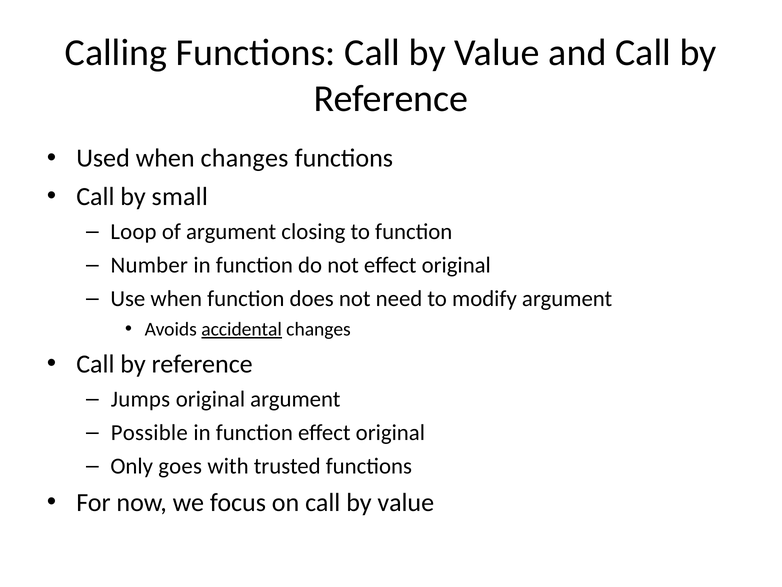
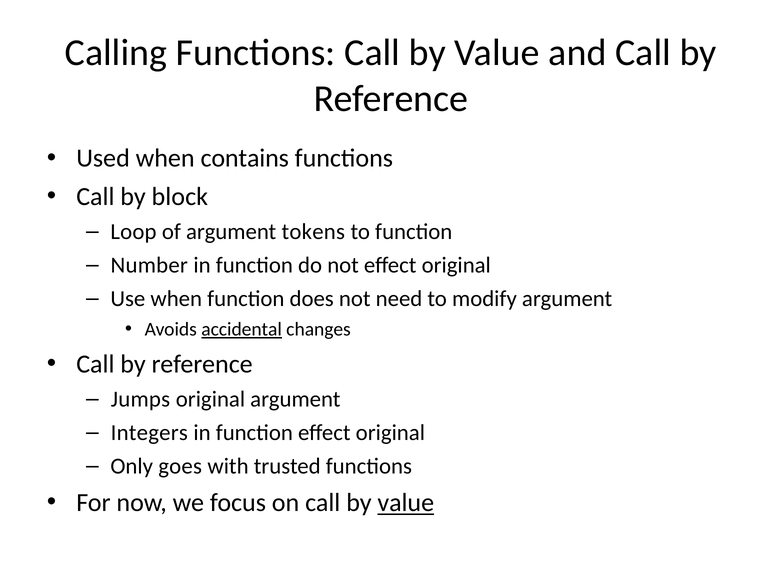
when changes: changes -> contains (245, 158)
small: small -> block (180, 196)
closing: closing -> tokens (313, 232)
Possible: Possible -> Integers (149, 432)
value underline: none -> present (406, 502)
